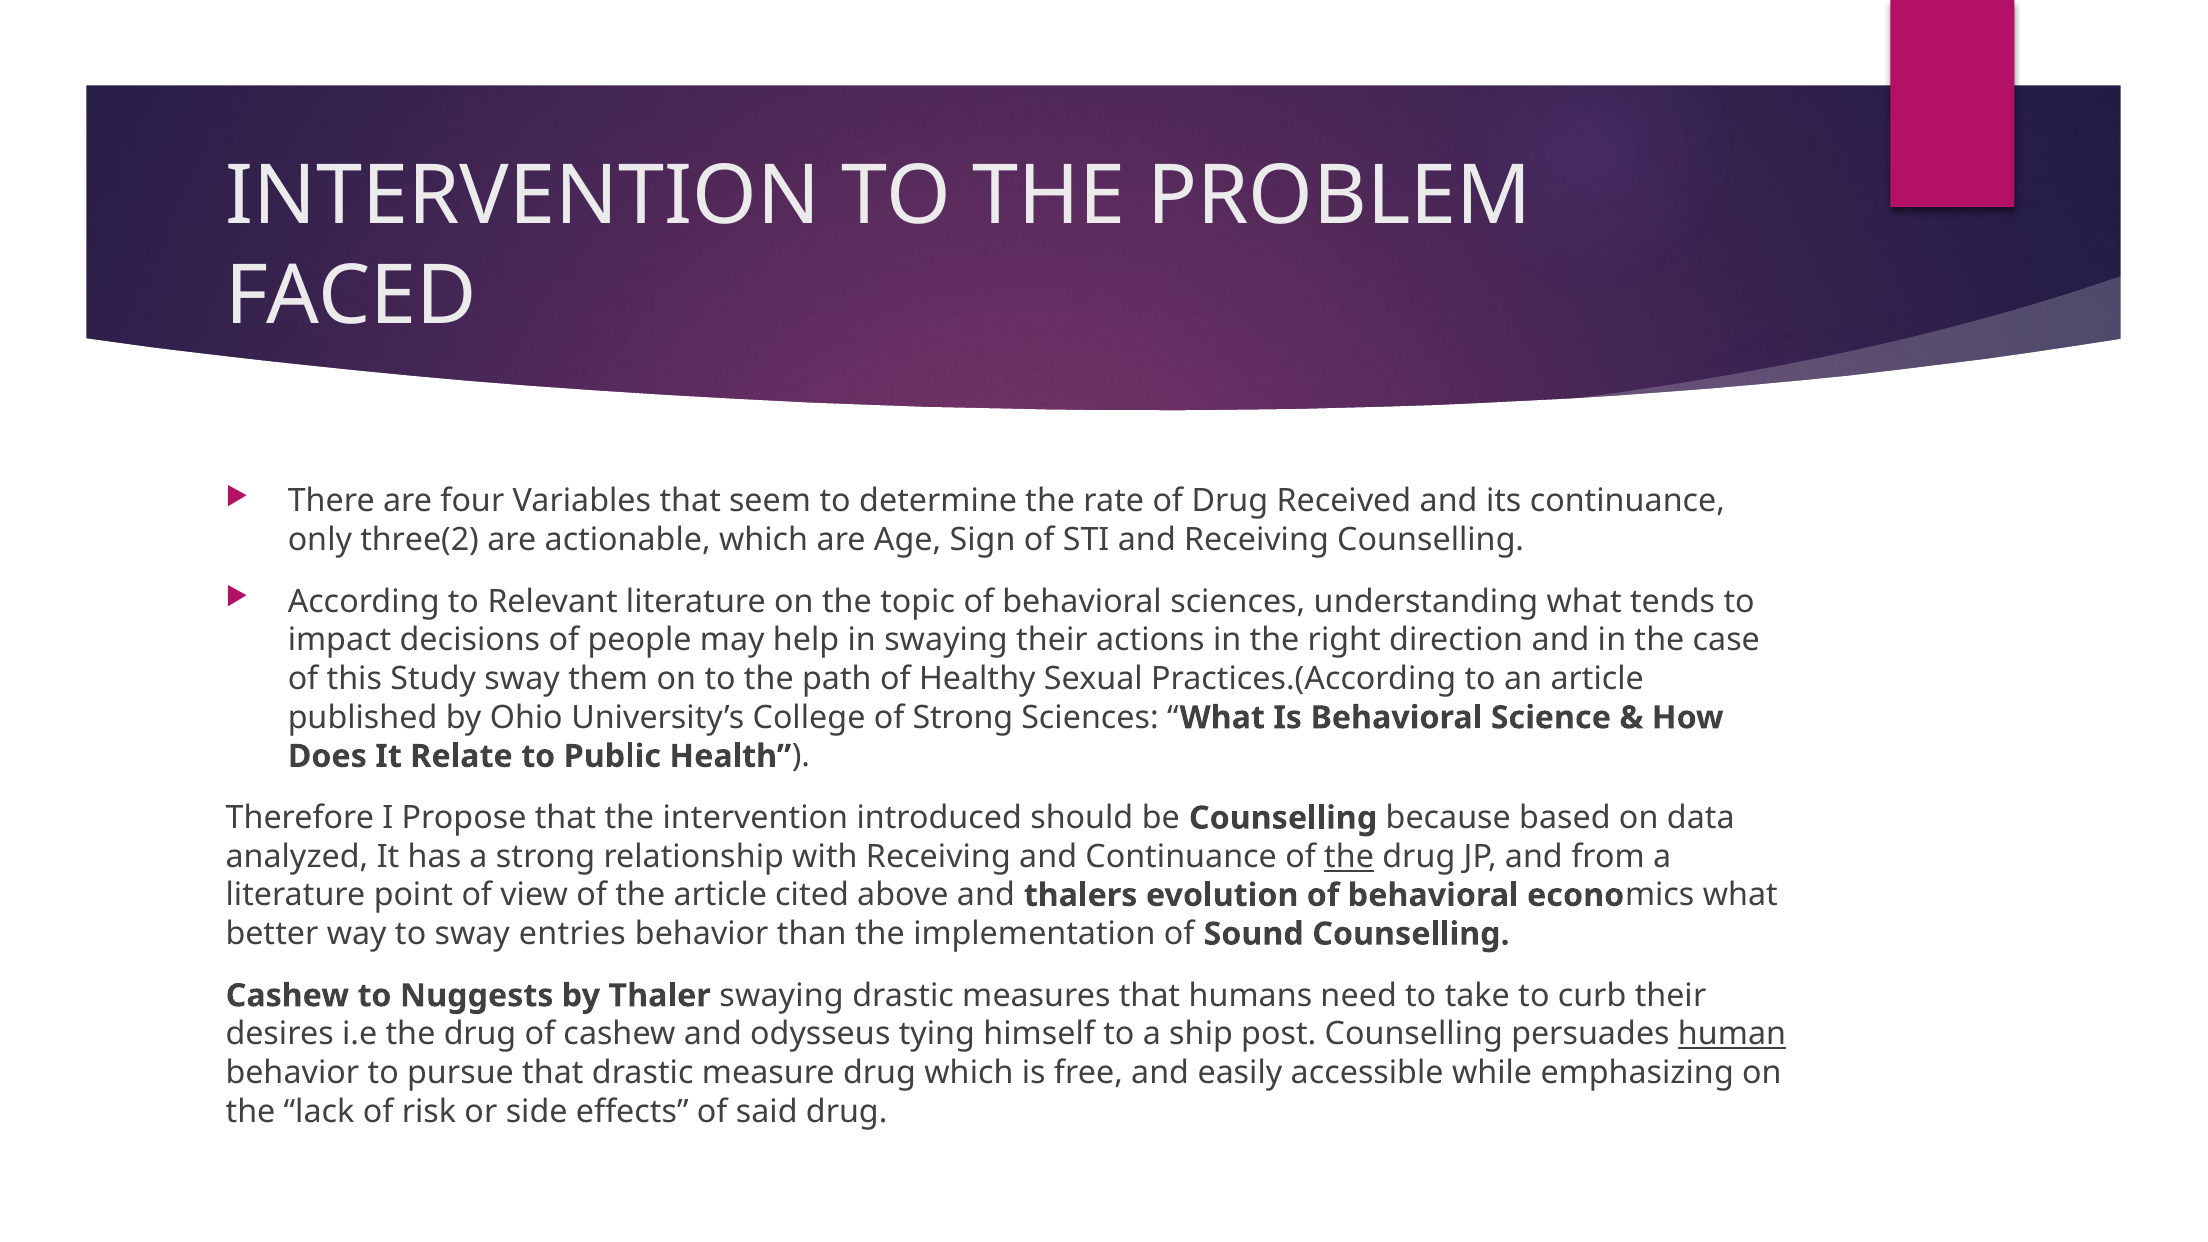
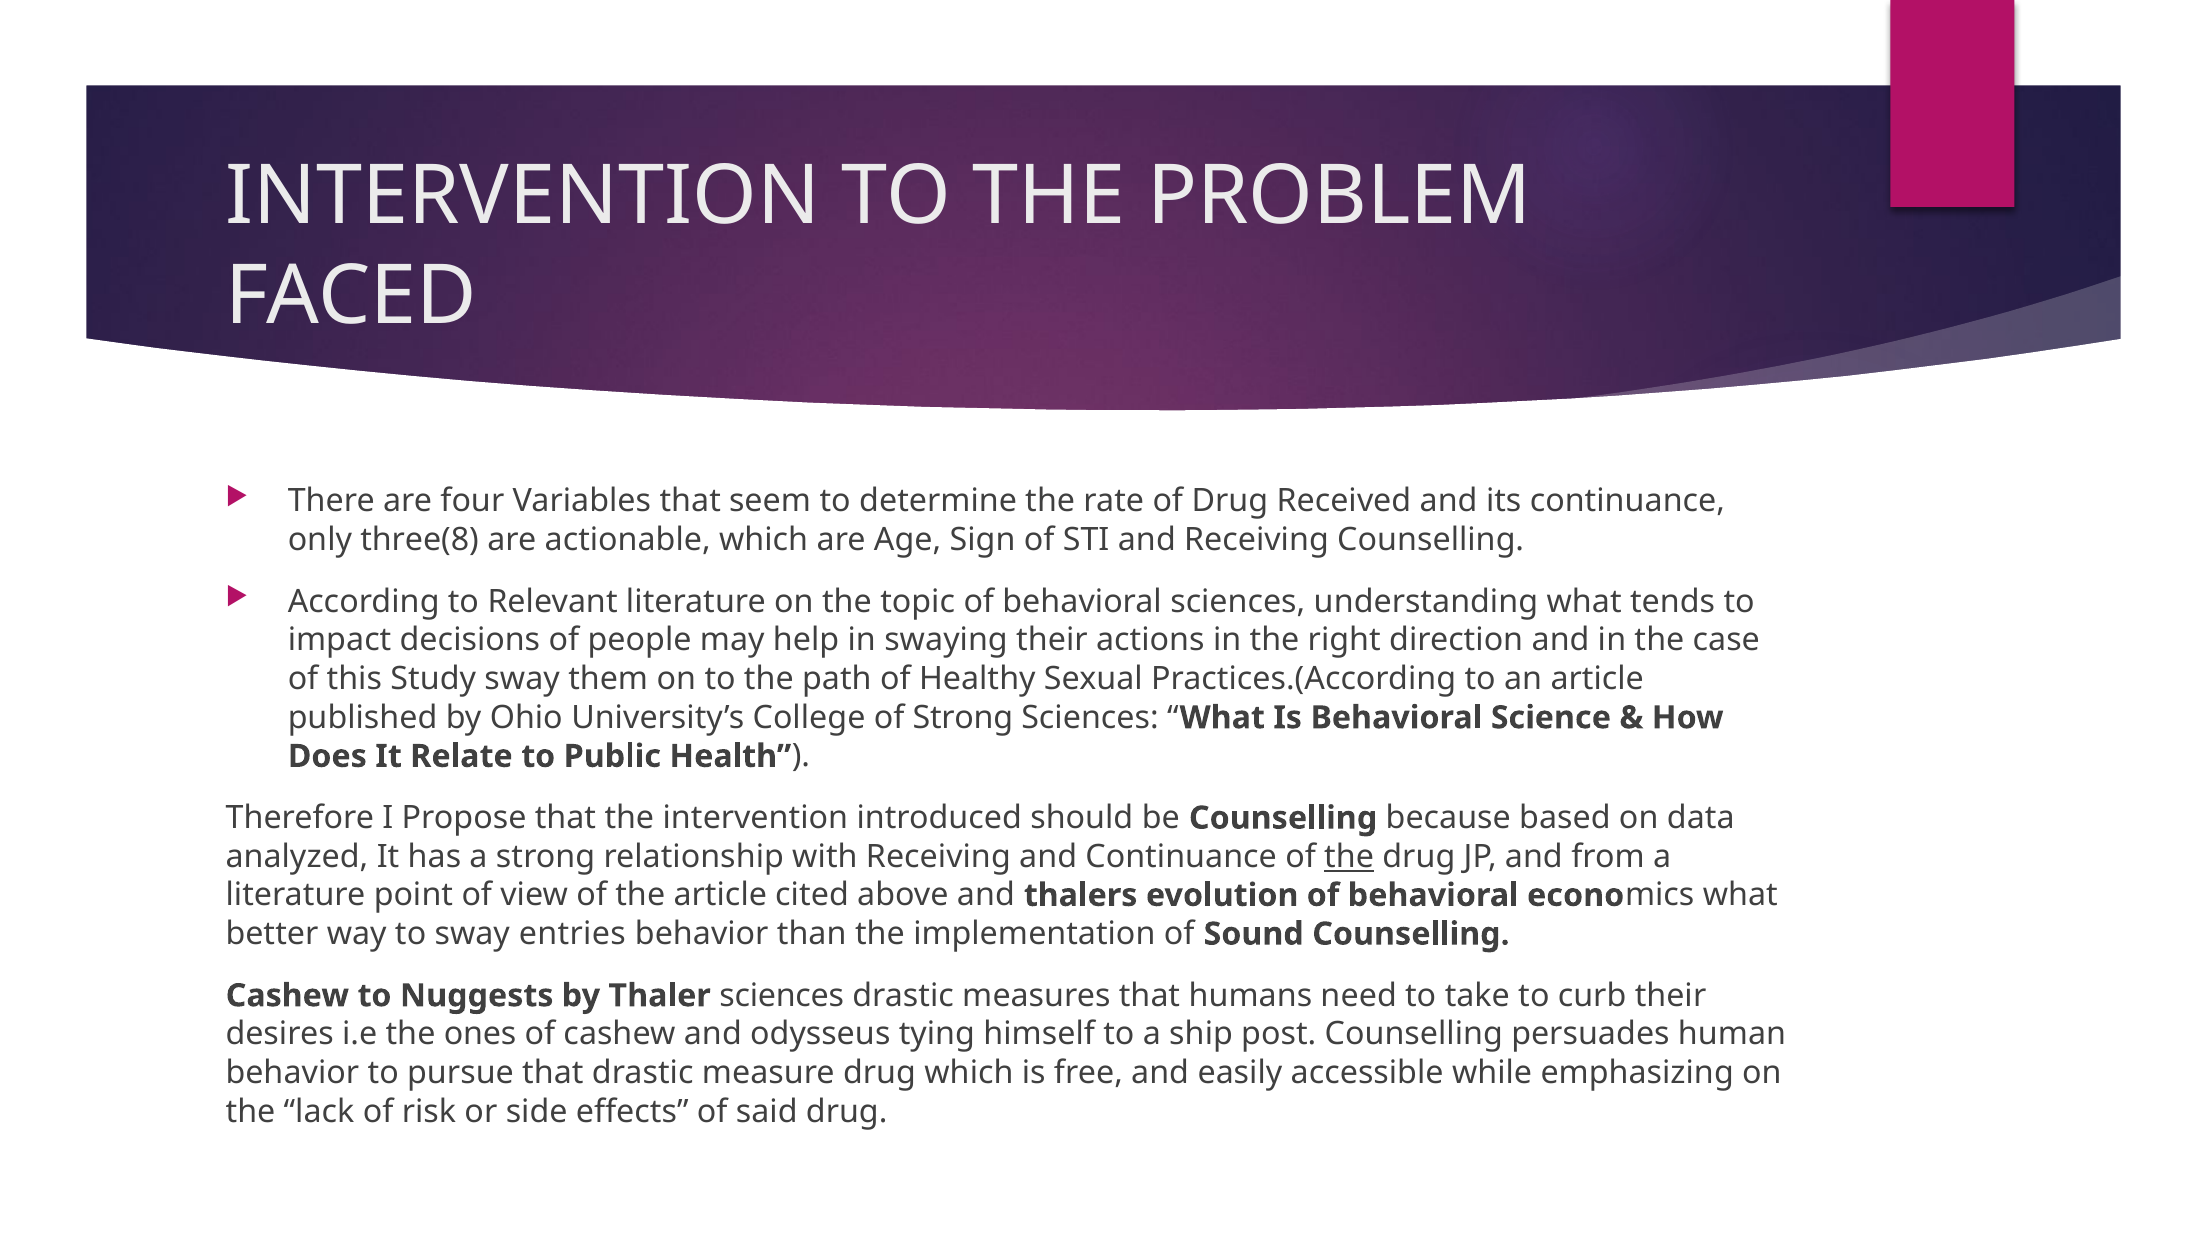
three(2: three(2 -> three(8 (420, 540)
Thaler swaying: swaying -> sciences (782, 996)
i.e the drug: drug -> ones (480, 1034)
human underline: present -> none (1732, 1034)
